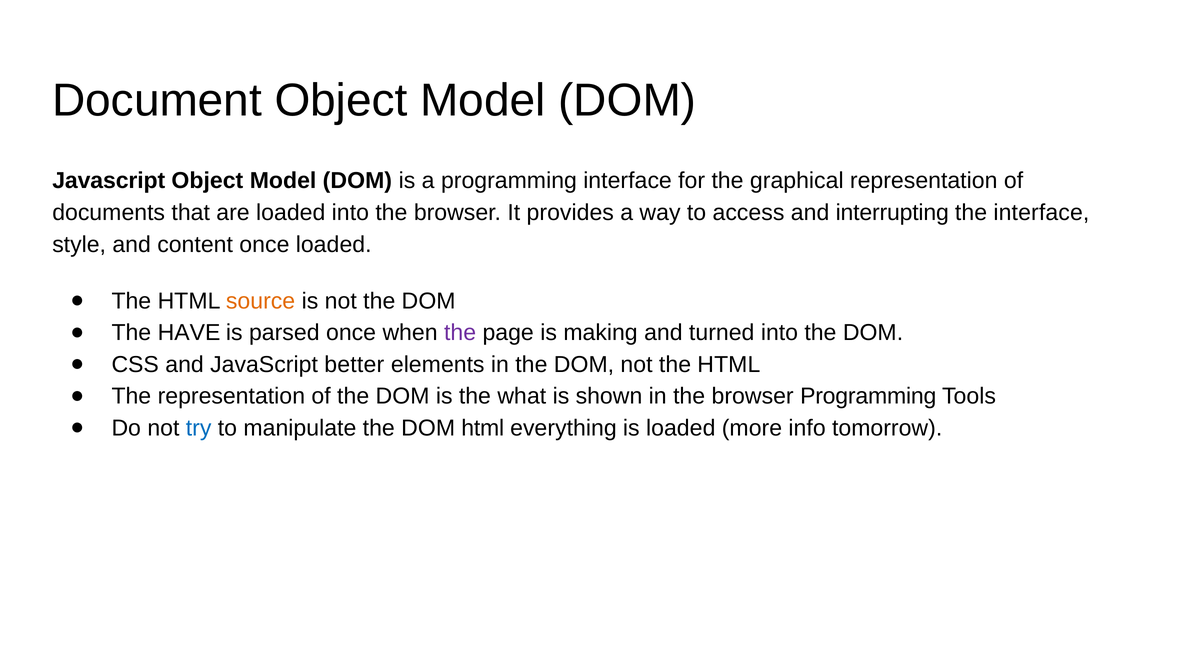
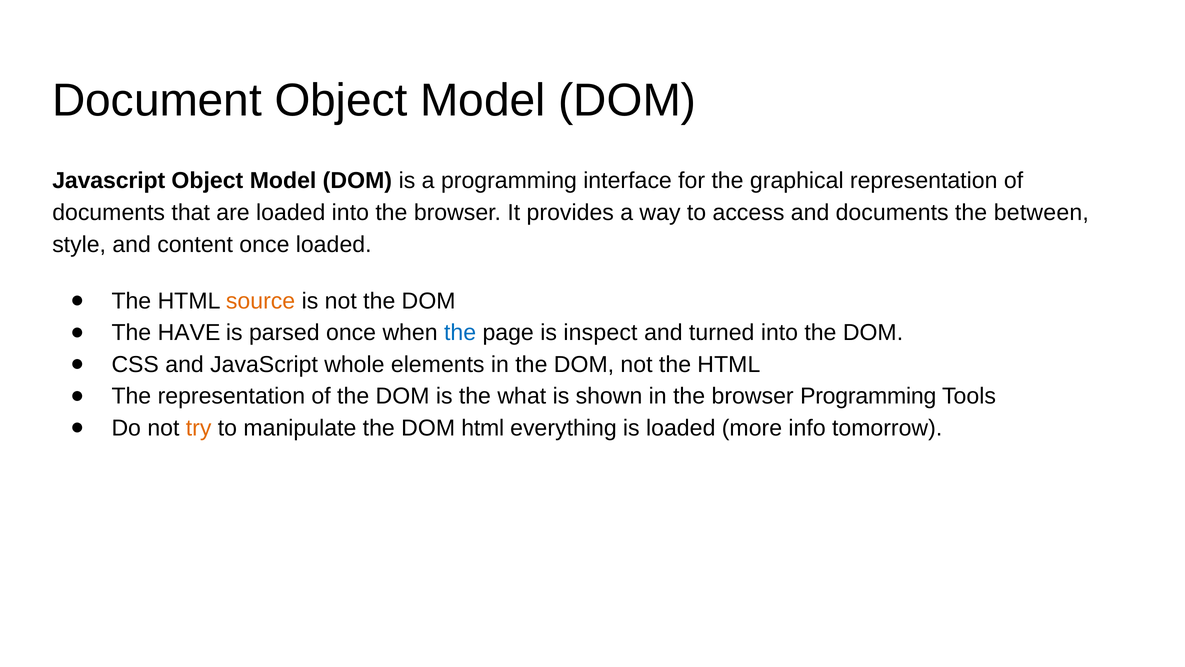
and interrupting: interrupting -> documents (892, 213)
the interface: interface -> between (1041, 213)
the colour: purple -> blue (460, 332)
making: making -> inspect (600, 332)
better: better -> whole (354, 364)
try colour: blue -> orange (199, 428)
